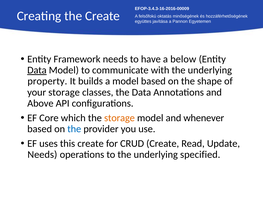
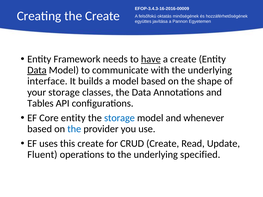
have underline: none -> present (151, 59)
a below: below -> create (183, 59)
property: property -> interface (47, 81)
Above: Above -> Tables (40, 103)
Core which: which -> entity (73, 118)
storage colour: orange -> blue (119, 118)
Needs: Needs -> Fluent (42, 155)
